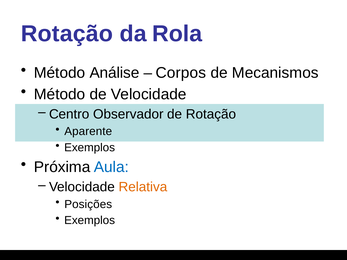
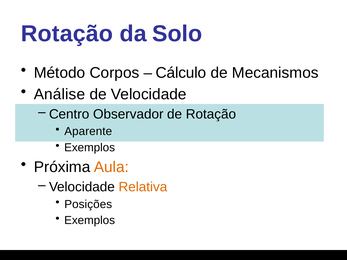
Rola: Rola -> Solo (177, 34)
Análise: Análise -> Corpos (114, 73)
Corpos: Corpos -> Cálculo (181, 73)
Método: Método -> Análise (59, 94)
Aula colour: blue -> orange (111, 167)
